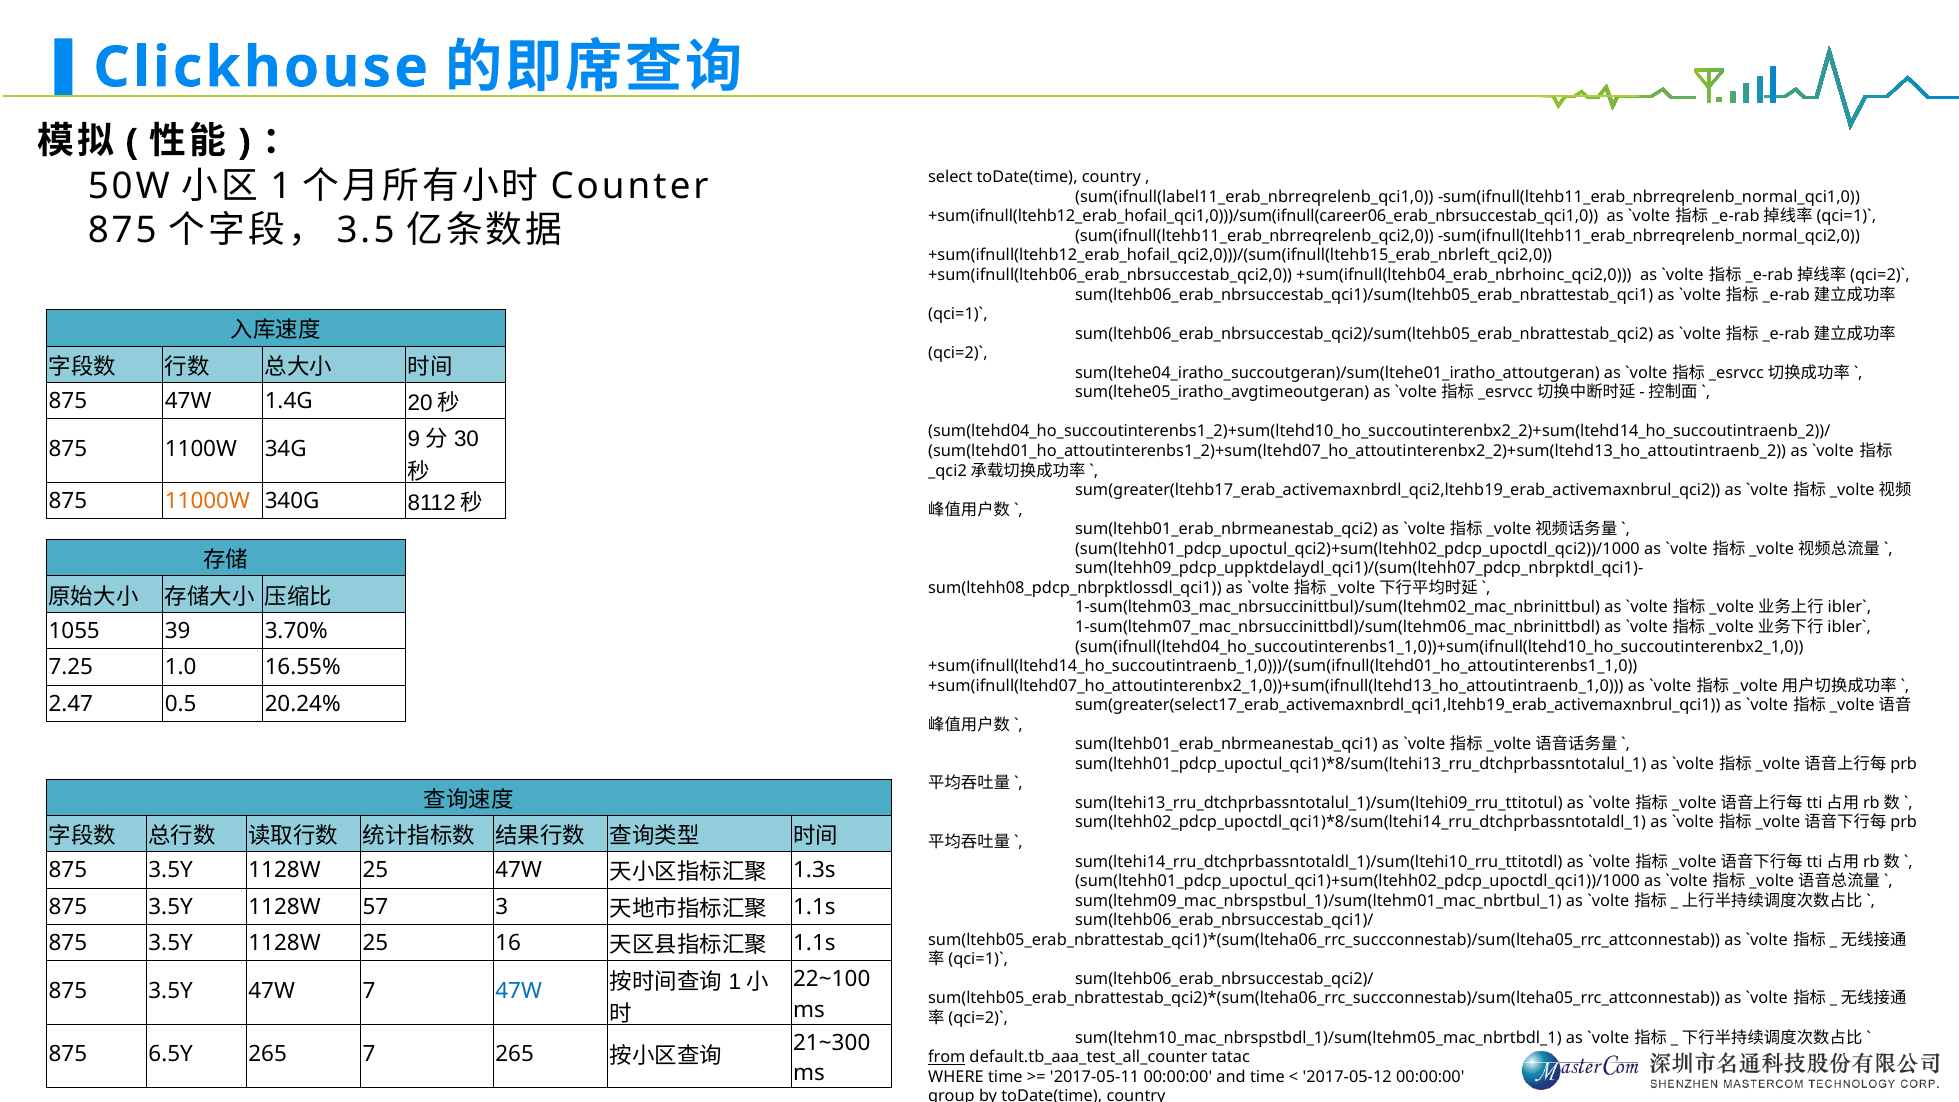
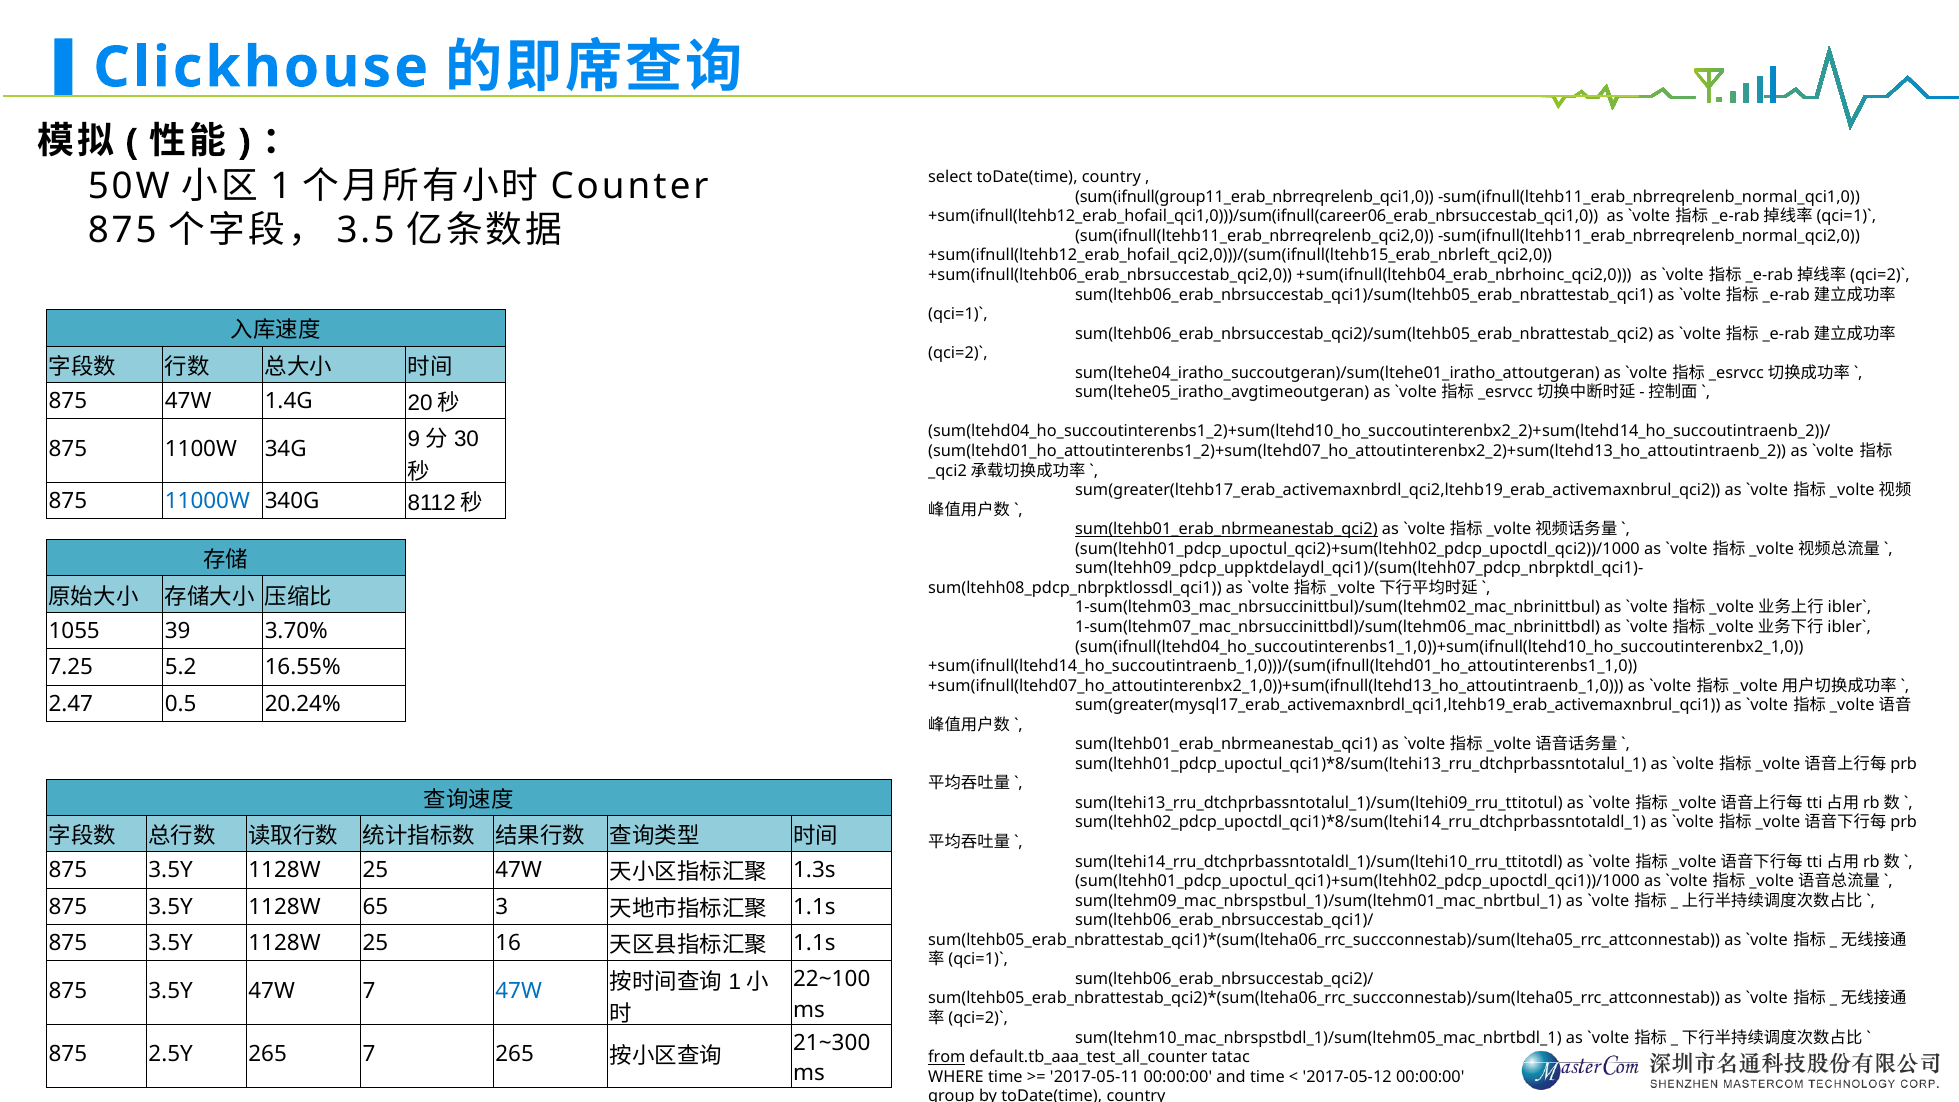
sum(ifnull(label11_erab_nbrreqrelenb_qci1,0: sum(ifnull(label11_erab_nbrreqrelenb_qci1,0 -> sum(ifnull(group11_erab_nbrreqrelenb_qci1,0 (1254, 197)
11000W colour: orange -> blue (207, 501)
sum(ltehb01_erab_nbrmeanestab_qci2 underline: none -> present (1226, 529)
1.0: 1.0 -> 5.2 (181, 667)
sum(greater(select17_erab_activemaxnbrdl_qci1,ltehb19_erab_activemaxnbrul_qci1: sum(greater(select17_erab_activemaxnbrdl_qci1,ltehb19_erab_activemaxnbrul_qci1 -> sum(greater(mysql17_erab_activemaxnbrdl_qci1,ltehb19_erab_activemaxnbrul_qci1 (1398, 705)
57: 57 -> 65 (375, 907)
6.5Y: 6.5Y -> 2.5Y (171, 1054)
